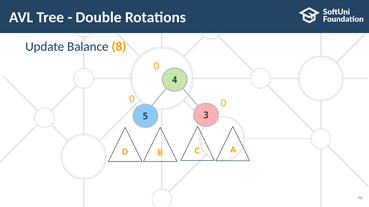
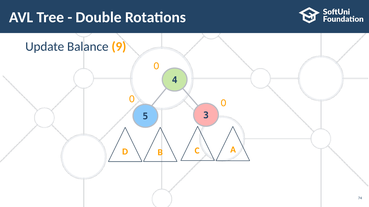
8: 8 -> 9 (119, 47)
